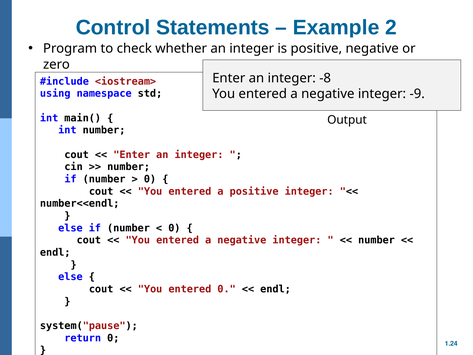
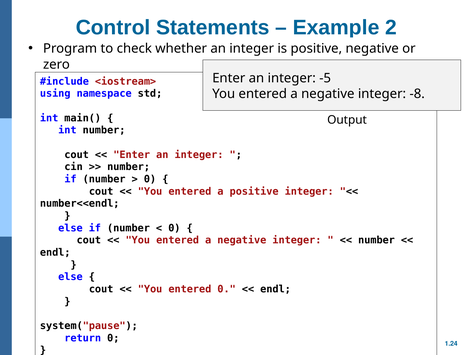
-8: -8 -> -5 (325, 78)
-9: -9 -> -8 (417, 94)
